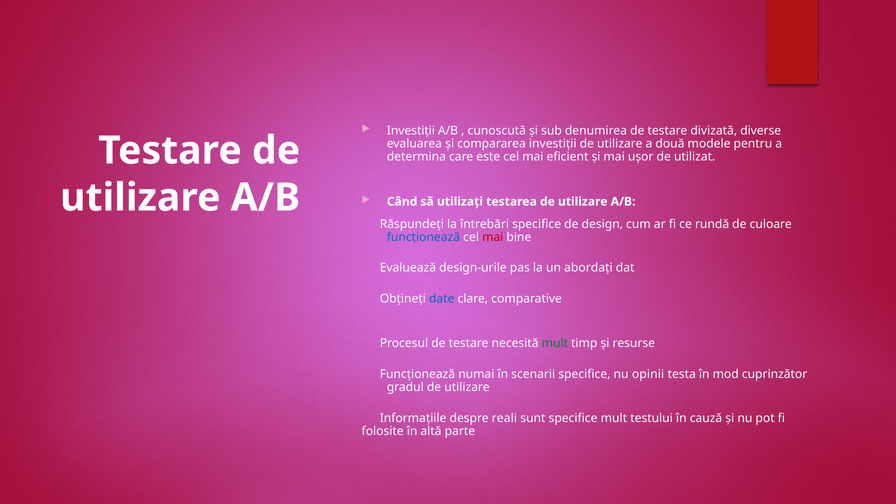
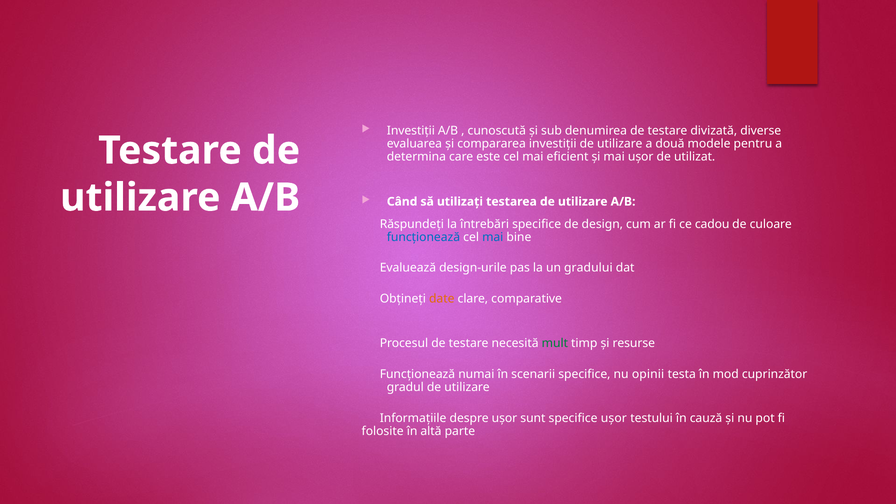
rundă: rundă -> cadou (712, 224)
mai colour: red -> blue (493, 237)
abordați: abordați -> gradului (588, 268)
date colour: blue -> orange (442, 299)
despre reali: reali -> ușor (505, 418)
specifice mult: mult -> ușor (614, 418)
